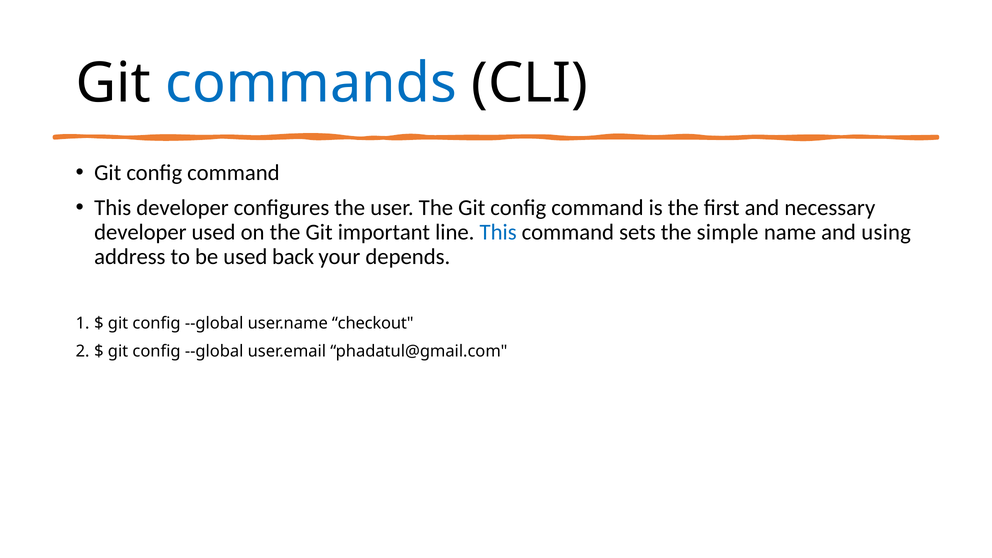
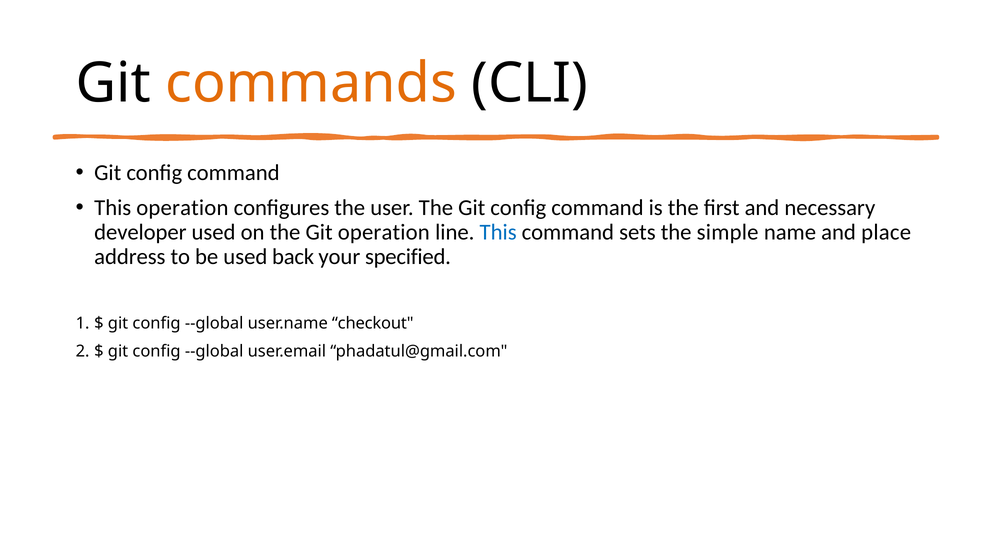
commands colour: blue -> orange (311, 83)
This developer: developer -> operation (182, 208)
Git important: important -> operation (384, 232)
using: using -> place (886, 232)
depends: depends -> specified (408, 257)
